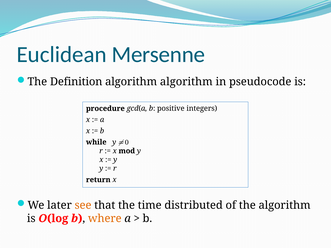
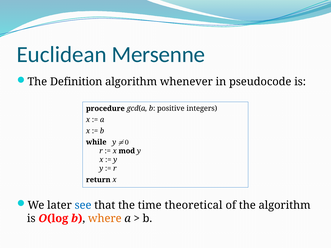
algorithm algorithm: algorithm -> whenever (186, 82)
see colour: orange -> blue (83, 205)
distributed: distributed -> theoretical (194, 205)
